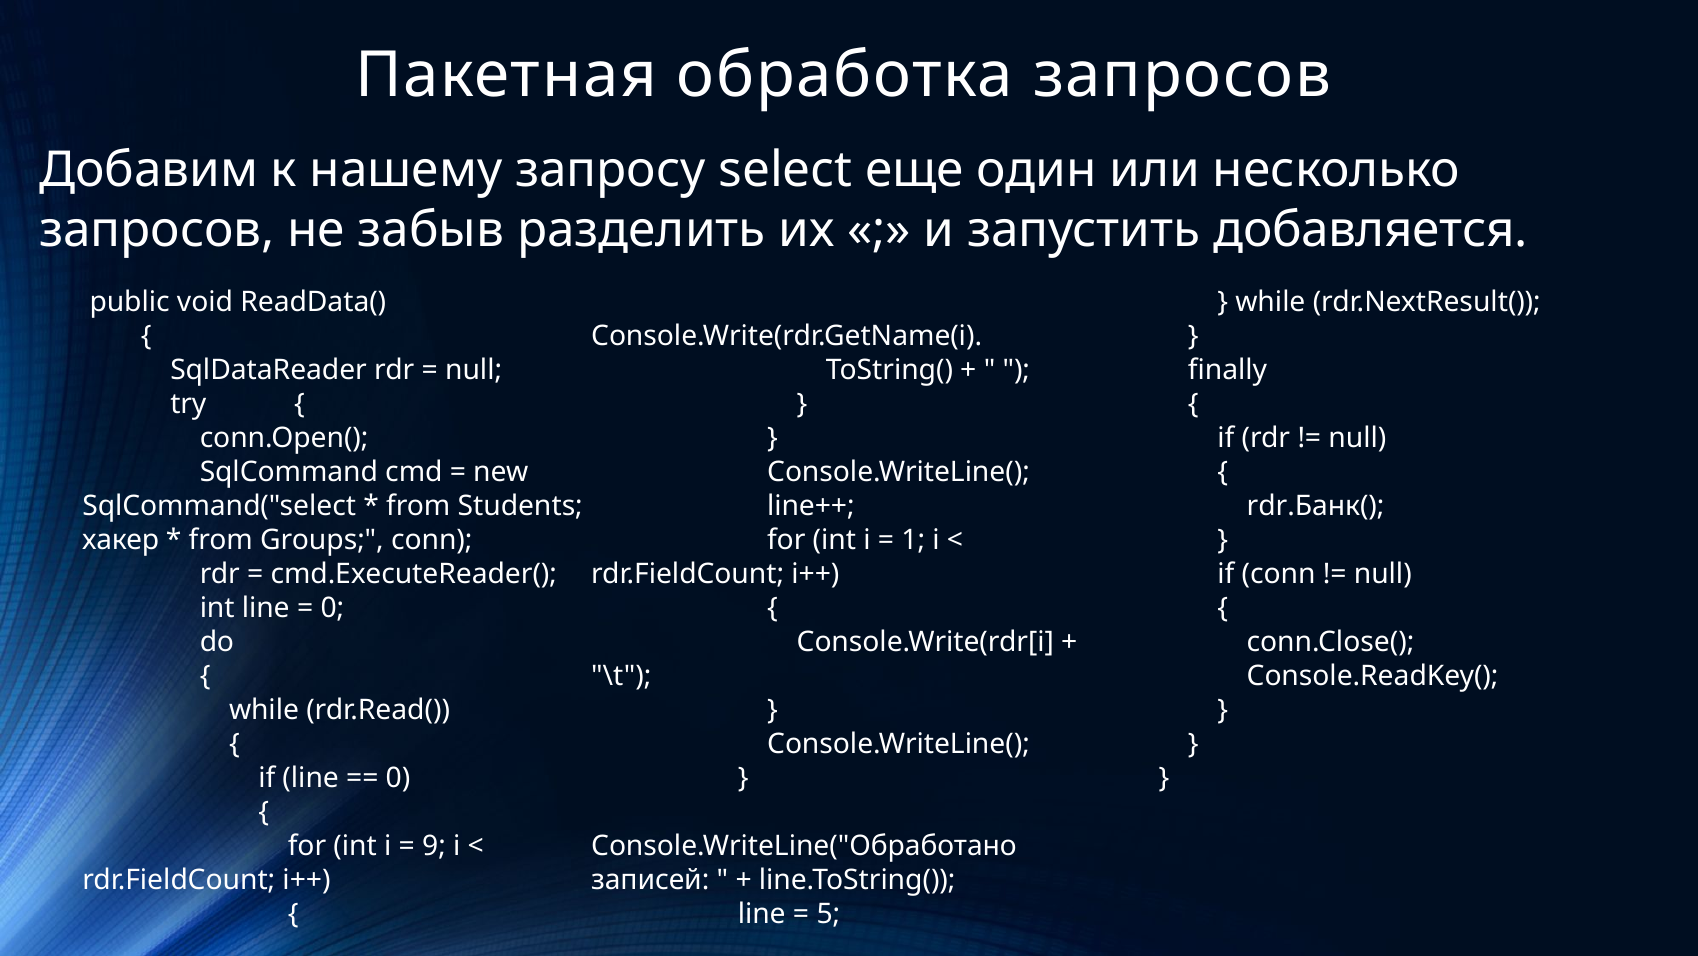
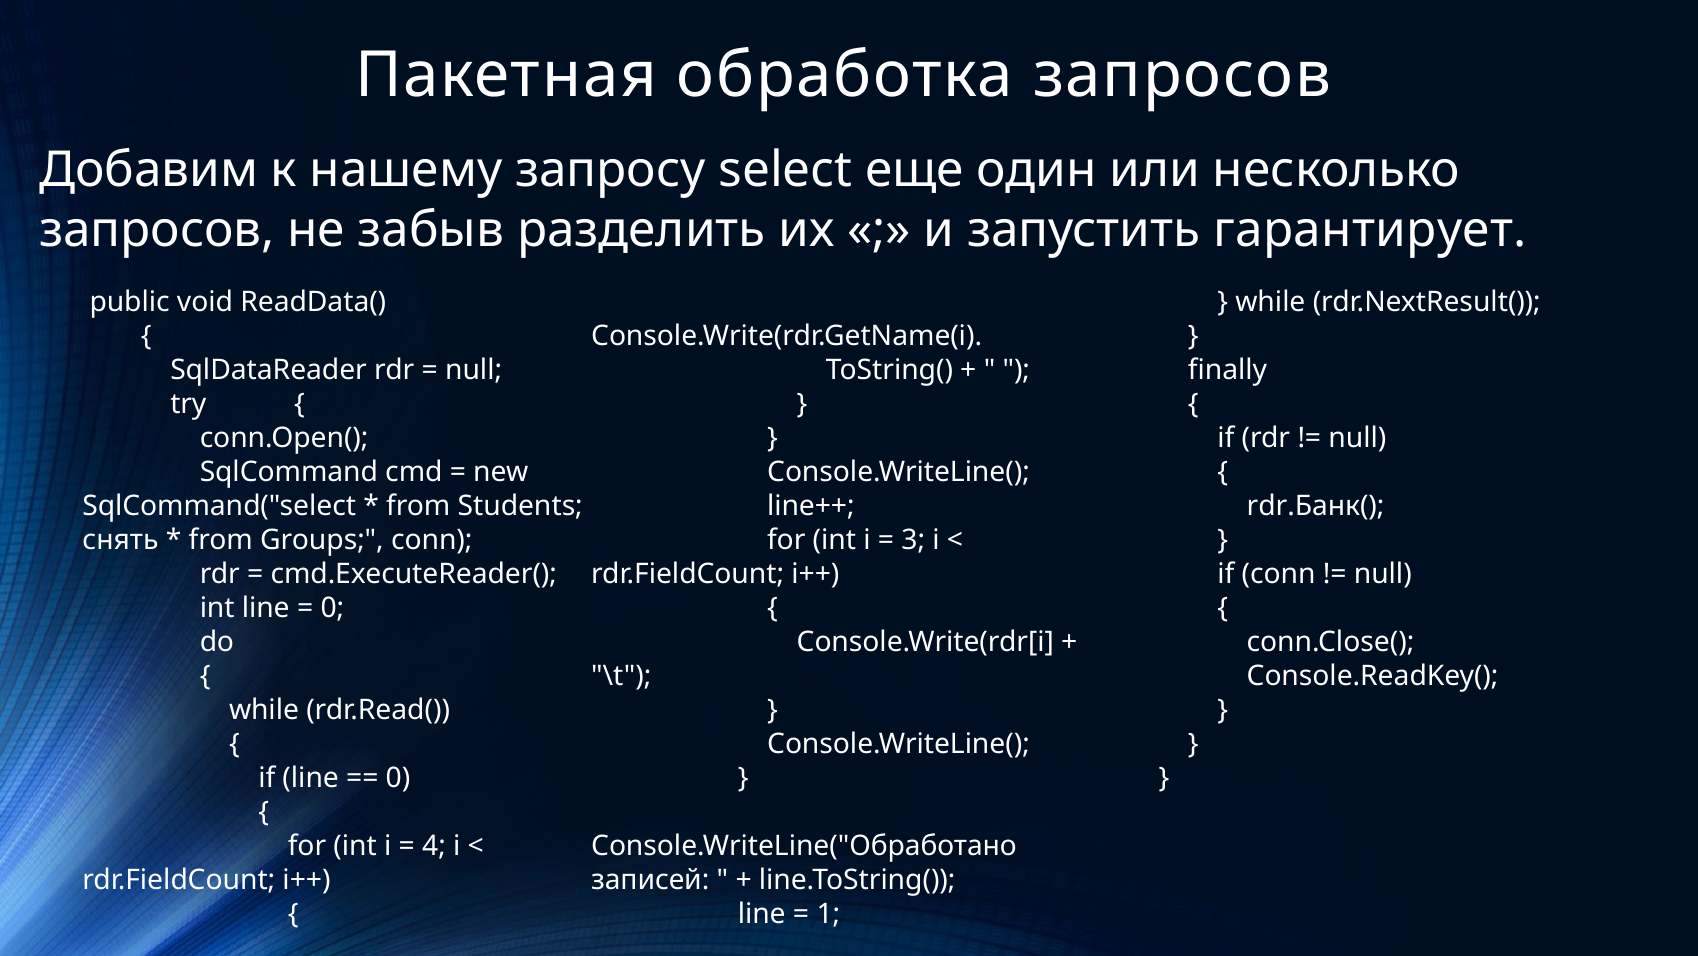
добавляется: добавляется -> гарантирует (1370, 230)
хакер: хакер -> снять (120, 540)
1: 1 -> 3 (913, 540)
9: 9 -> 4 (434, 846)
5: 5 -> 1 (828, 913)
